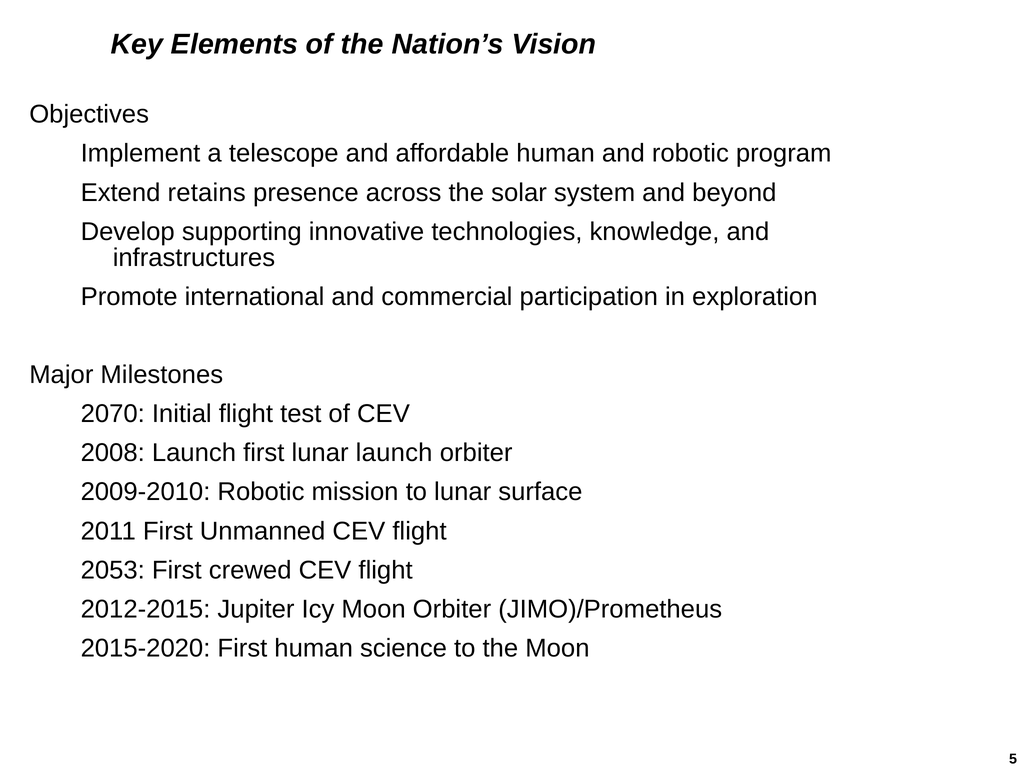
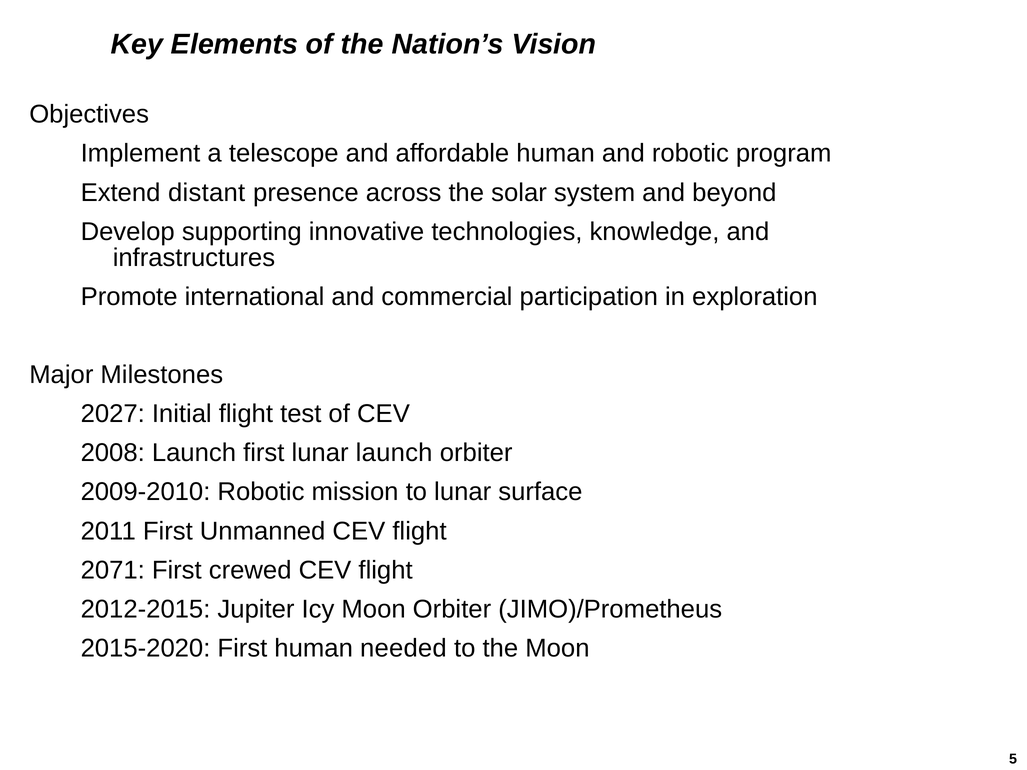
retains: retains -> distant (207, 193)
2070: 2070 -> 2027 (113, 414)
2053: 2053 -> 2071 (113, 570)
science: science -> needed (403, 648)
